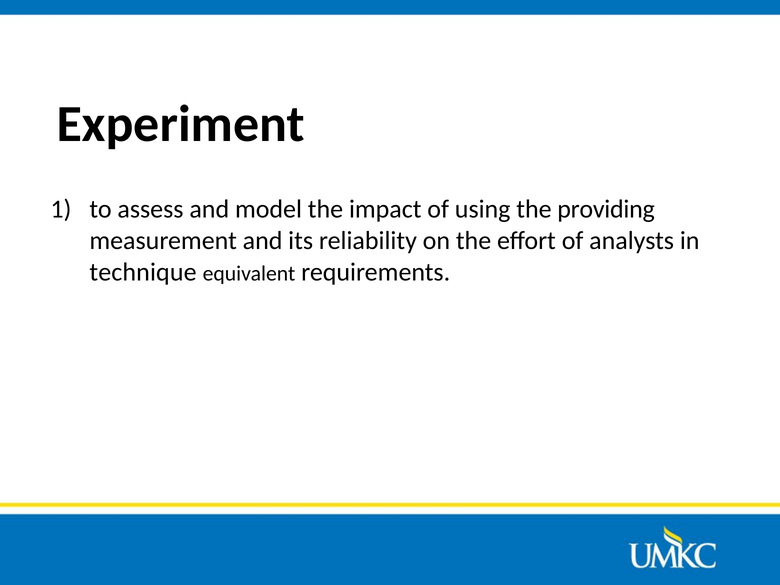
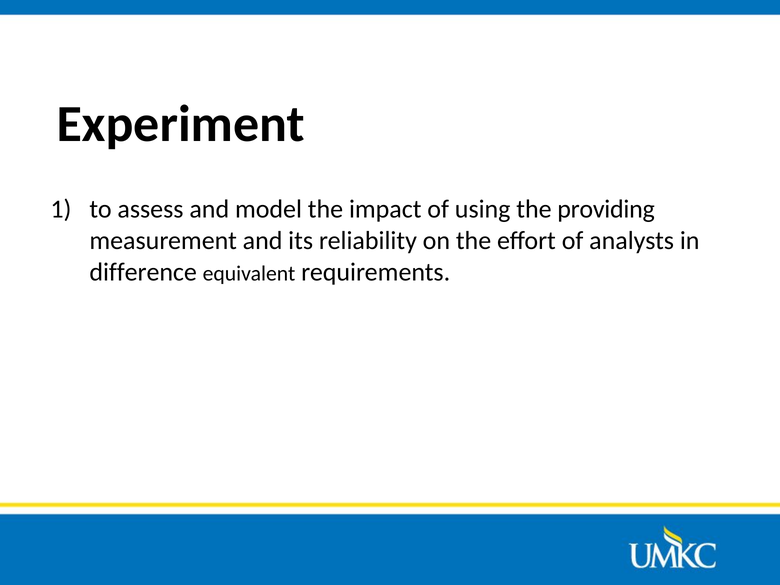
technique: technique -> difference (143, 272)
